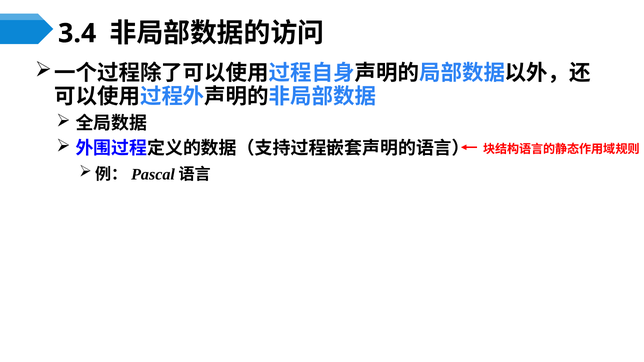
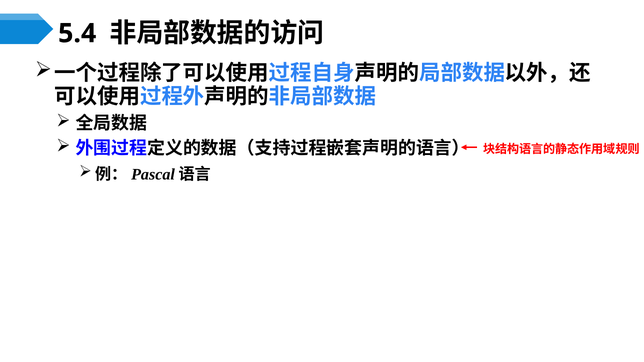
3.4: 3.4 -> 5.4 (77, 33)
